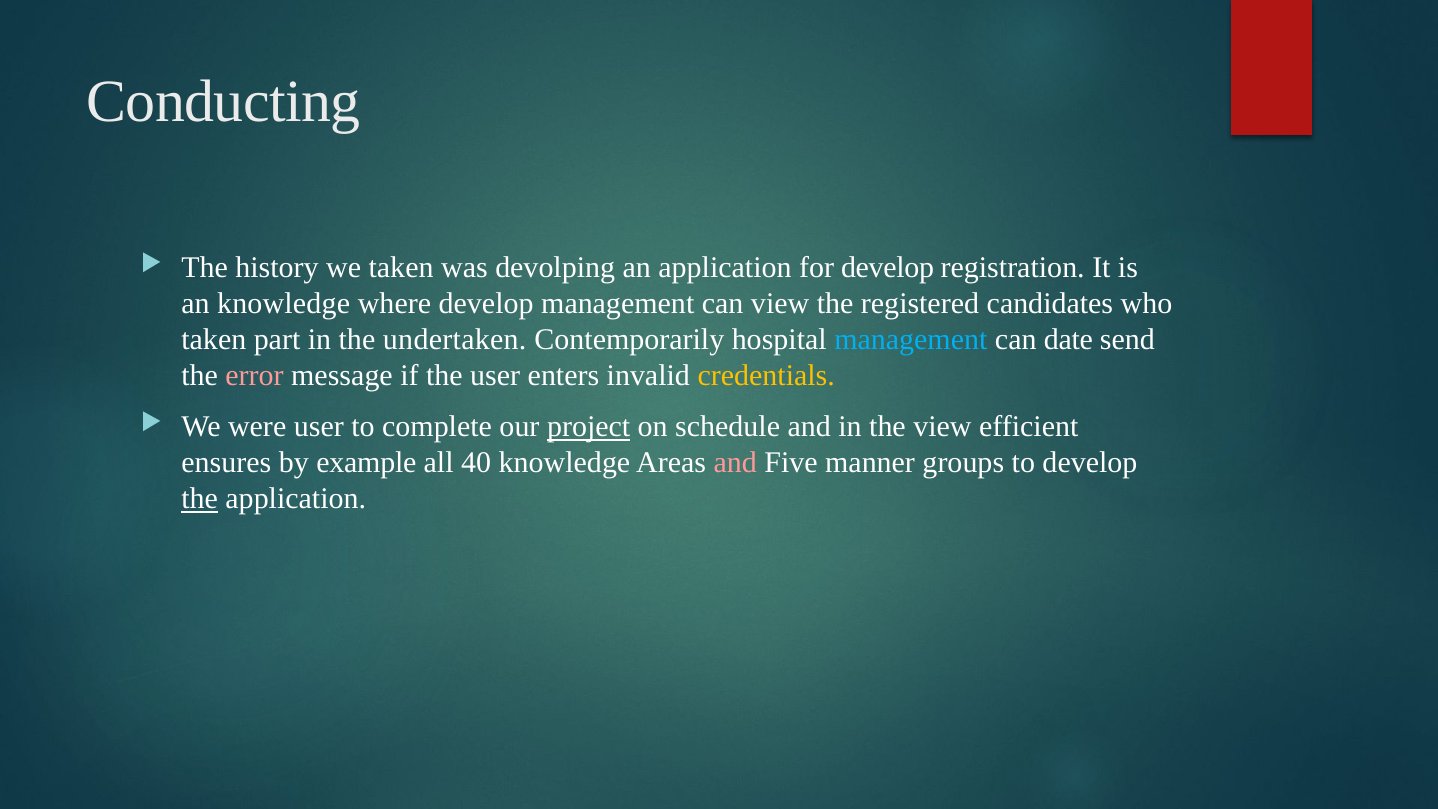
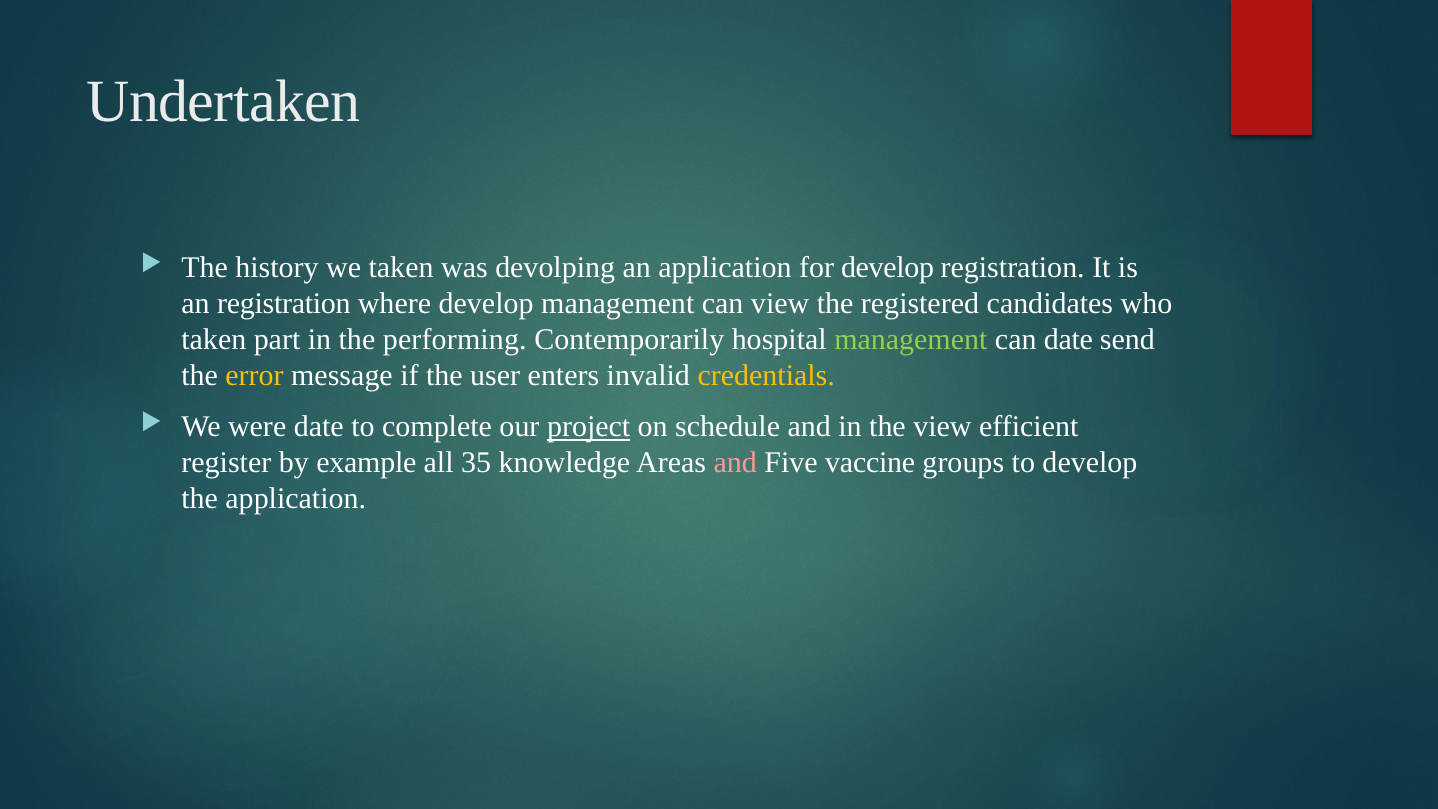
Conducting: Conducting -> Undertaken (223, 102)
an knowledge: knowledge -> registration (284, 304)
undertaken: undertaken -> performing (455, 340)
management colour: light blue -> light green (911, 340)
error colour: pink -> yellow (255, 376)
were user: user -> date (319, 427)
ensures: ensures -> register (226, 463)
40: 40 -> 35 (476, 463)
manner: manner -> vaccine (870, 463)
the underline: present -> none (200, 499)
